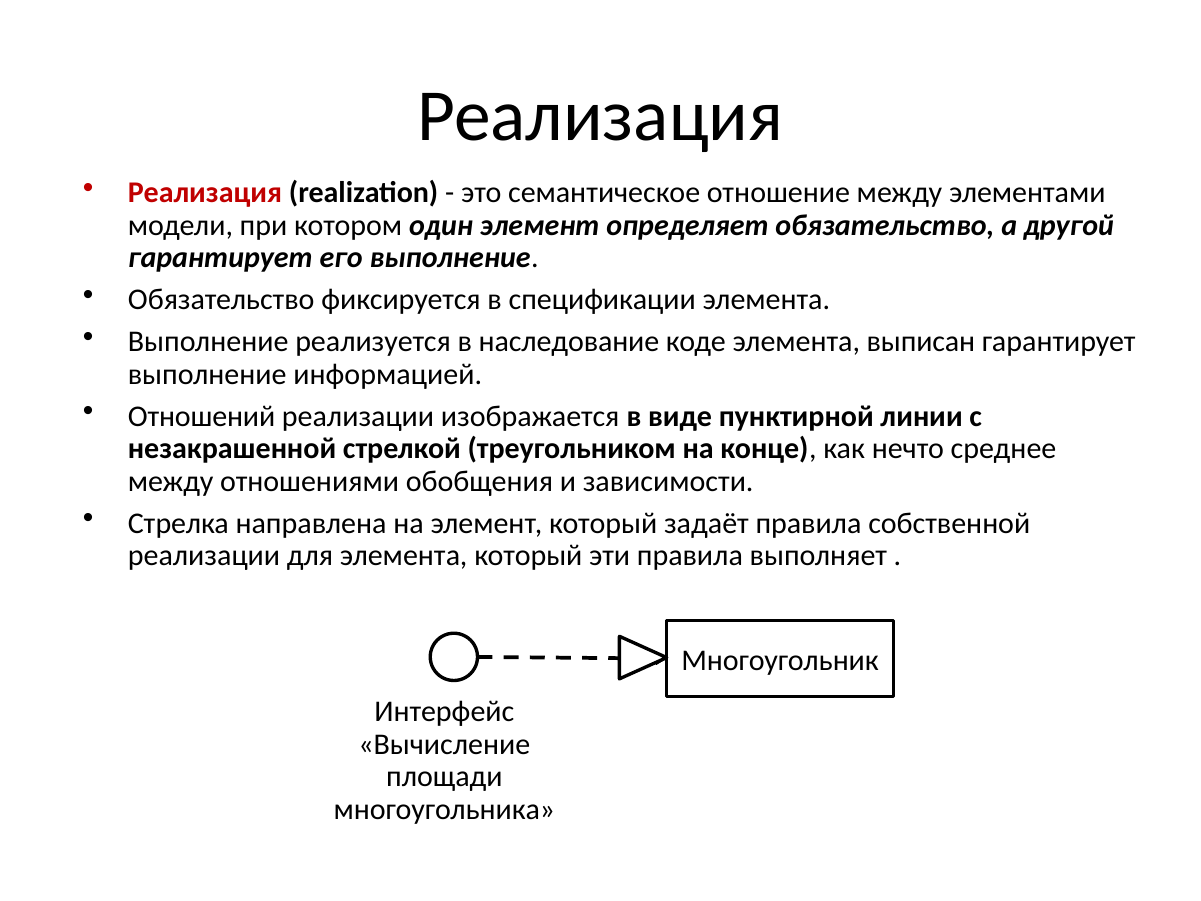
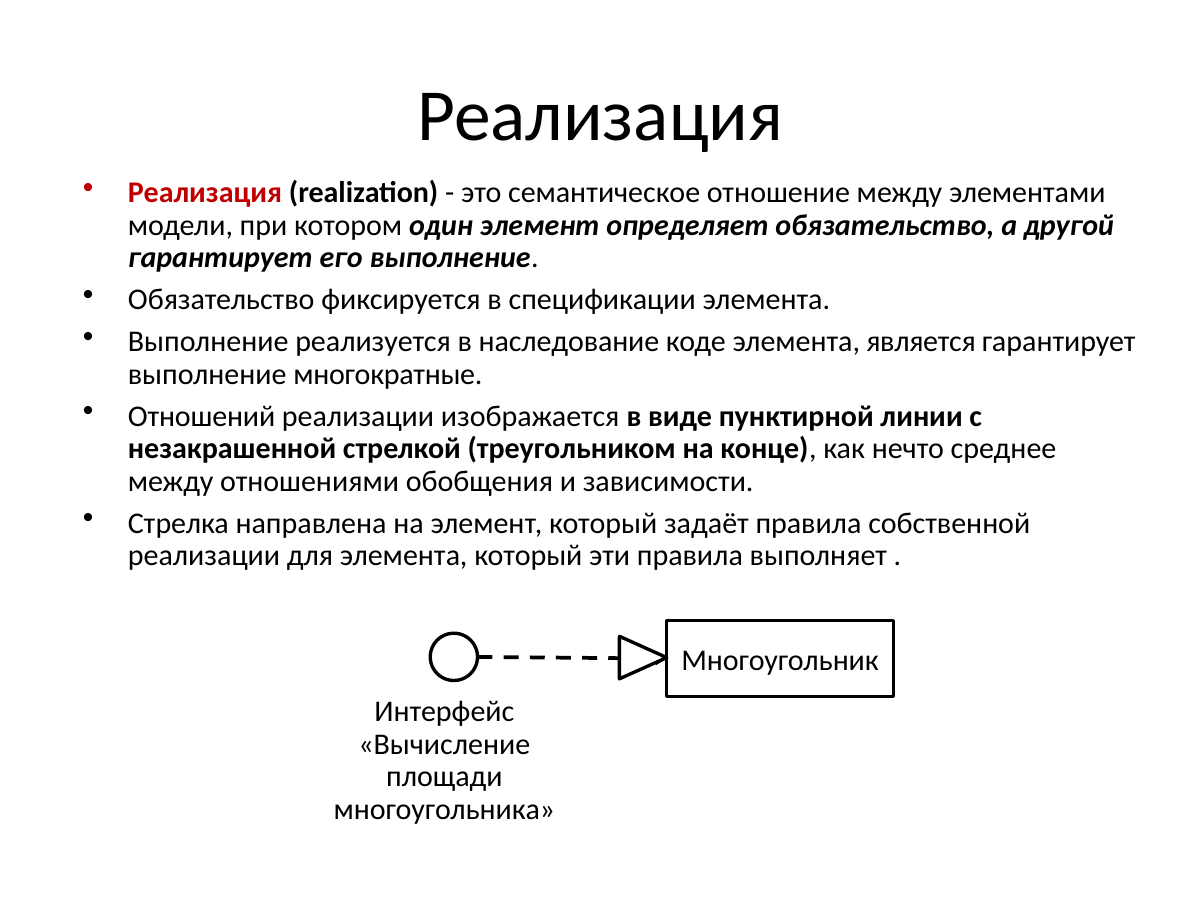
выписан: выписан -> является (921, 342)
информацией: информацией -> многократные (388, 374)
